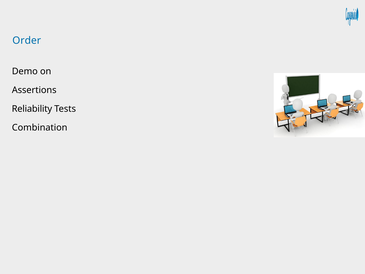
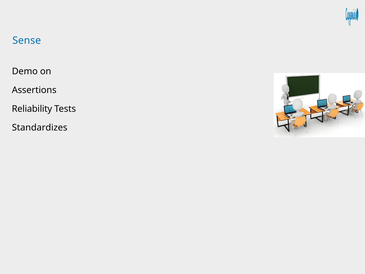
Order: Order -> Sense (27, 41)
Combination: Combination -> Standardizes (40, 127)
